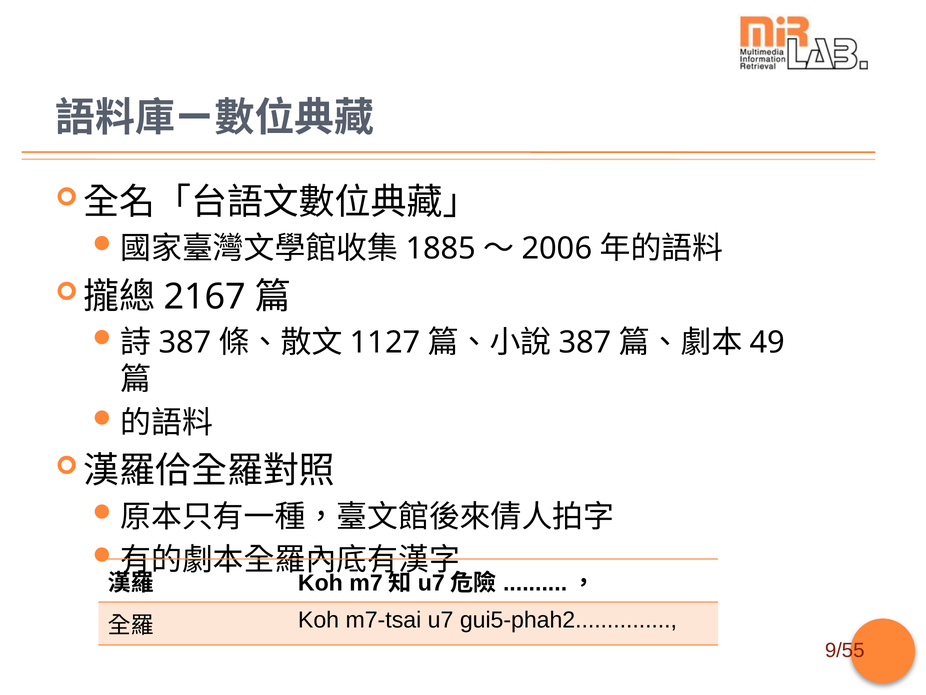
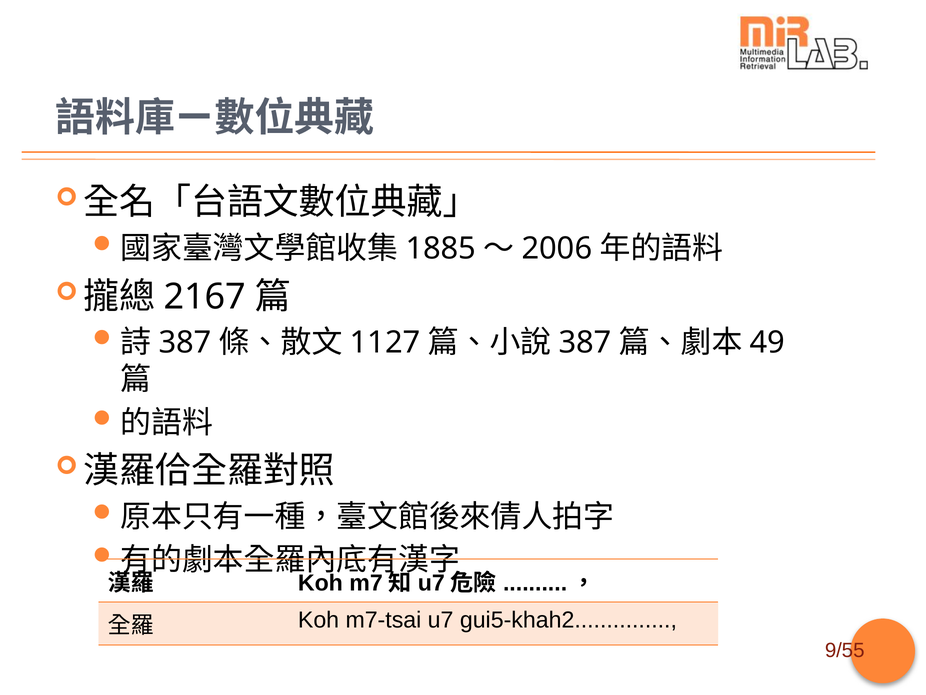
gui5-phah2: gui5-phah2 -> gui5-khah2 (568, 620)
